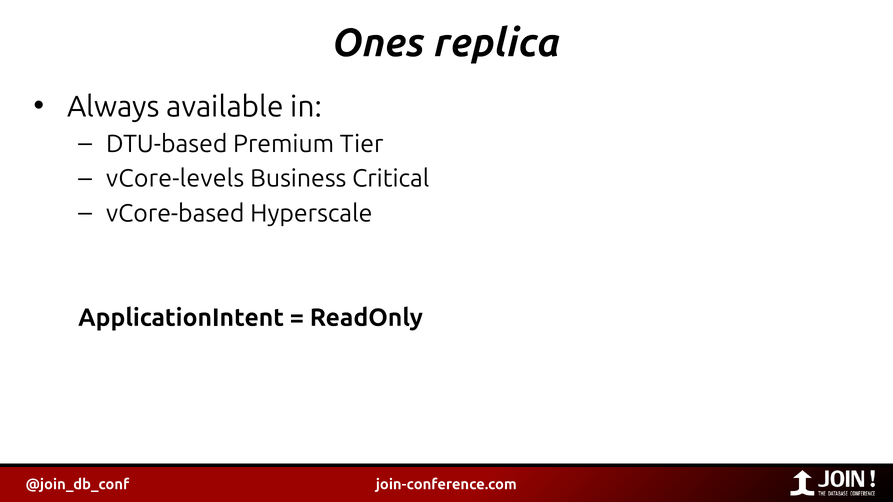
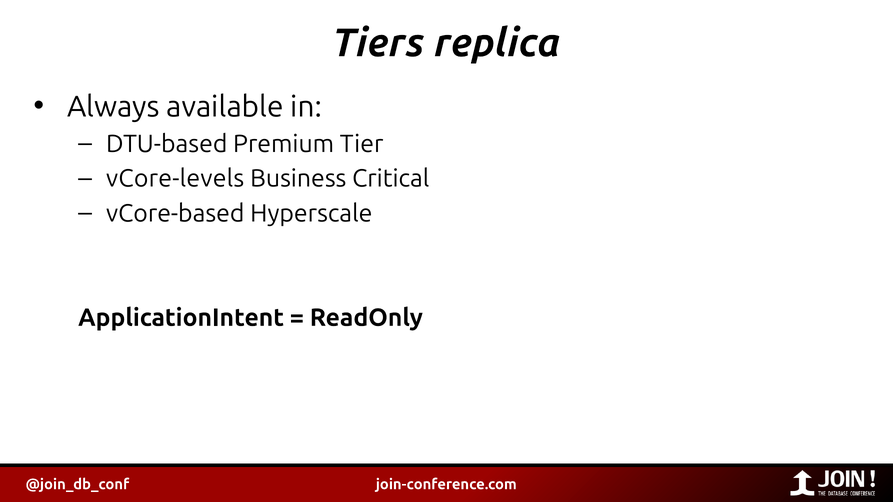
Ones: Ones -> Tiers (379, 43)
